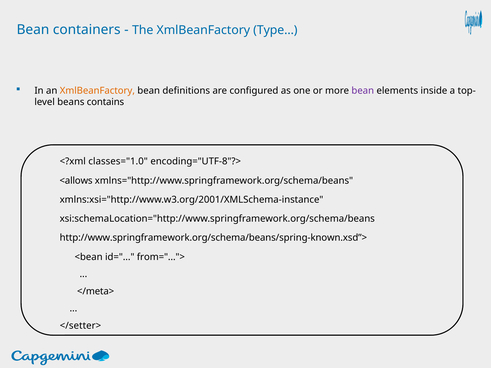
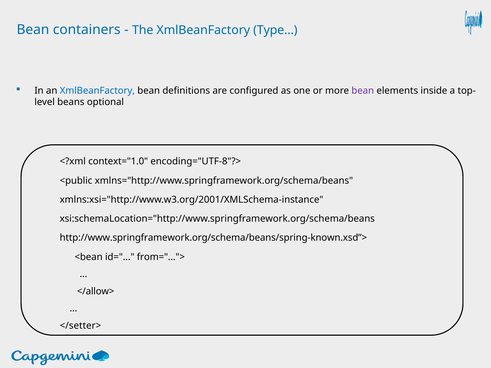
XmlBeanFactory colour: orange -> blue (97, 91)
contains: contains -> optional (105, 102)
classes="1.0: classes="1.0 -> context="1.0 (118, 162)
<allows: <allows -> <public (76, 181)
</meta>: </meta> -> </allow> (96, 291)
